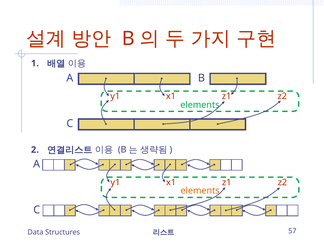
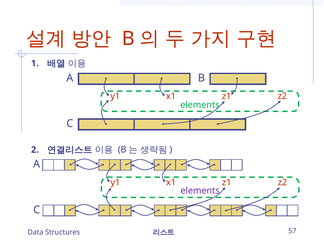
elements colour: orange -> purple (200, 191)
